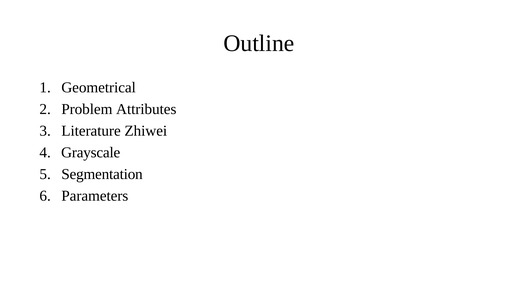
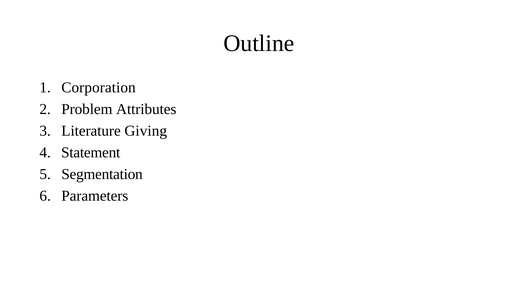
Geometrical: Geometrical -> Corporation (99, 88)
Zhiwei: Zhiwei -> Giving (146, 131)
Grayscale: Grayscale -> Statement (91, 153)
